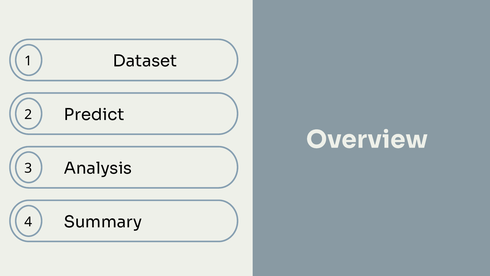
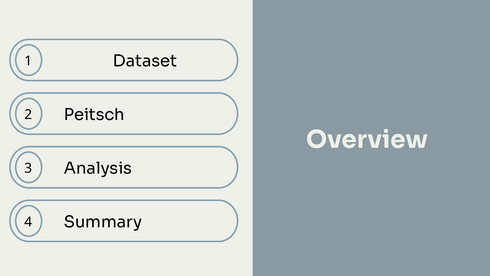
Predict: Predict -> Peitsch (94, 115)
